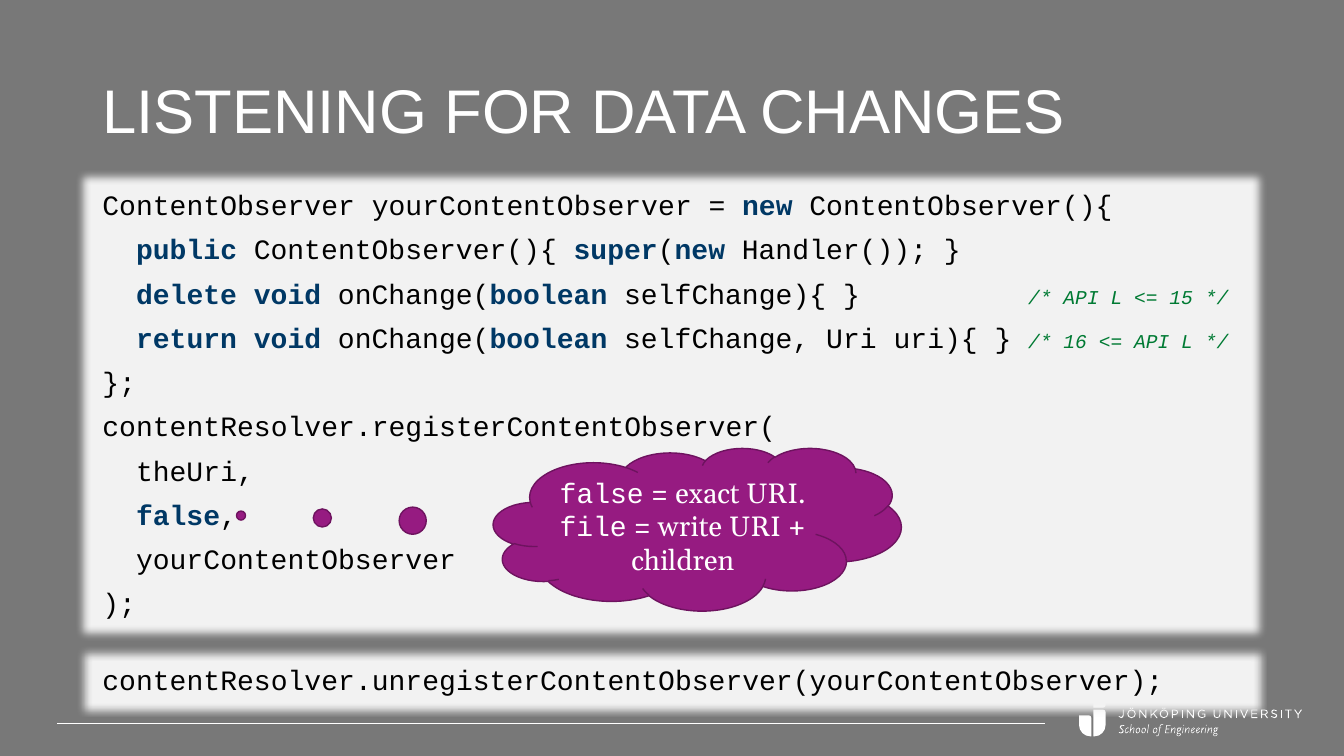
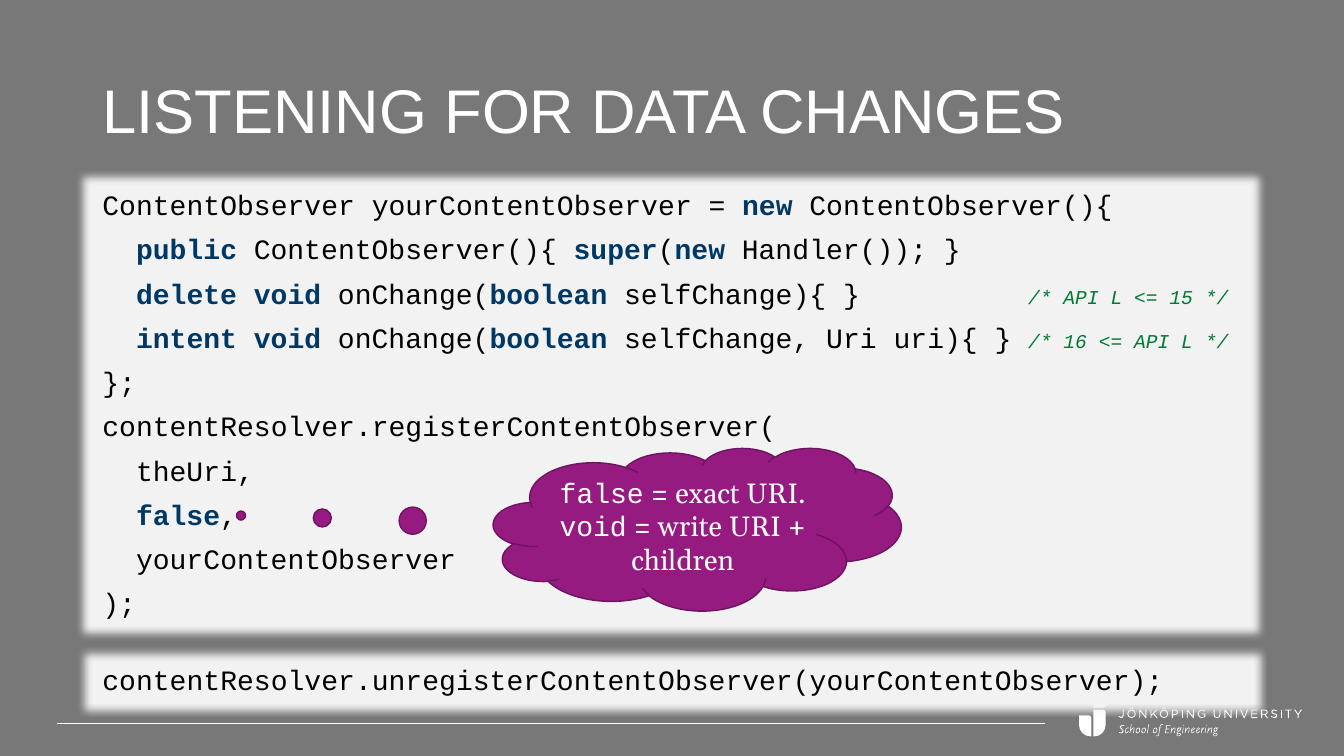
return: return -> intent (187, 339)
file: file -> void (593, 527)
